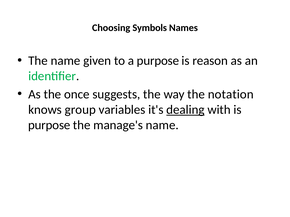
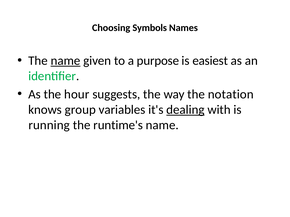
name underline: none -> present (65, 61)
reason: reason -> easiest (210, 61)
once: once -> hour (77, 94)
purpose: purpose -> running (49, 125)
manage's: manage's -> runtime's (118, 125)
